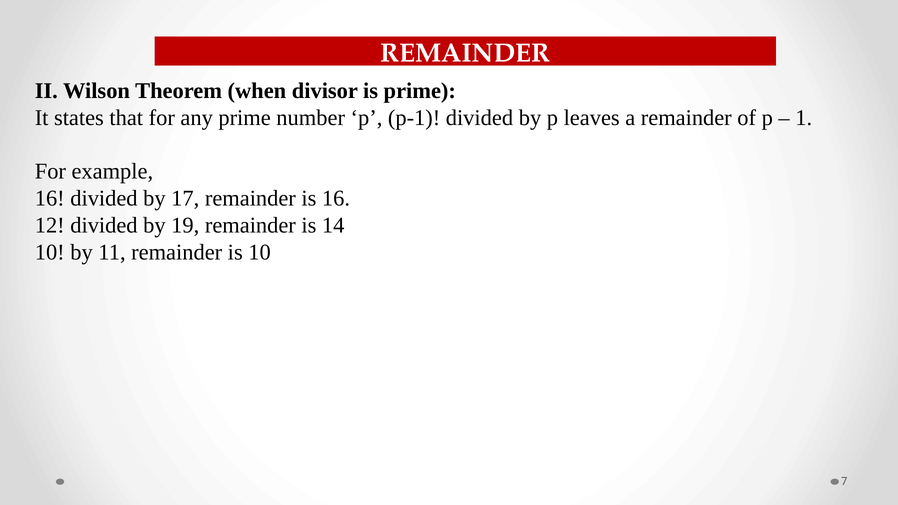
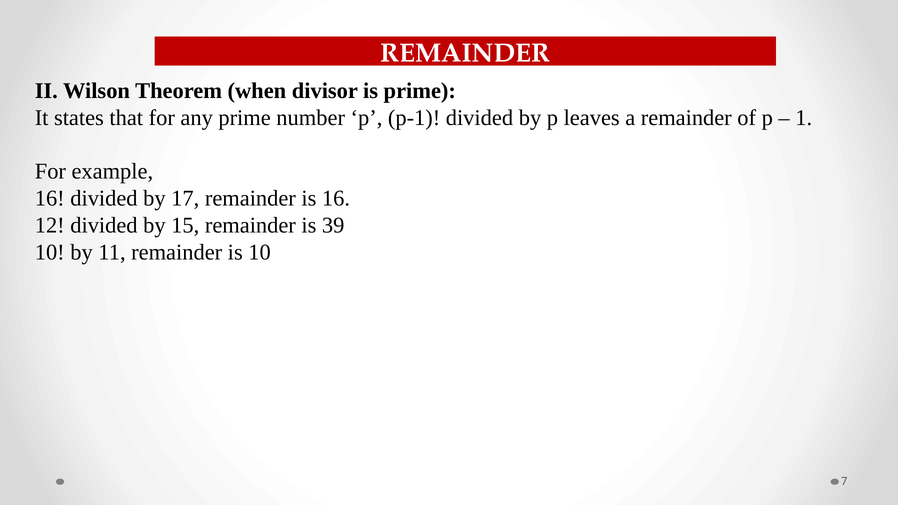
19: 19 -> 15 (185, 226)
14: 14 -> 39 (333, 226)
